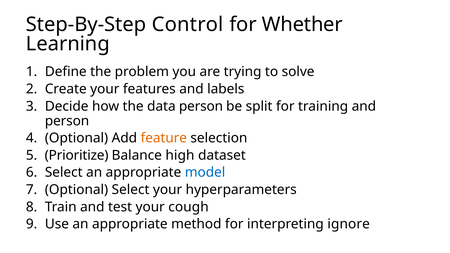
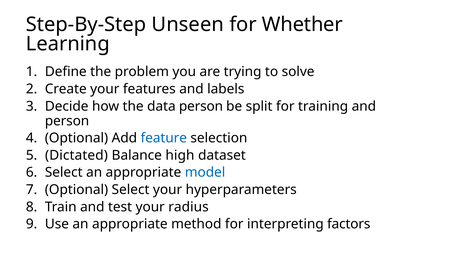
Control: Control -> Unseen (188, 25)
feature colour: orange -> blue (164, 138)
Prioritize: Prioritize -> Dictated (76, 155)
cough: cough -> radius (188, 207)
ignore: ignore -> factors (349, 224)
